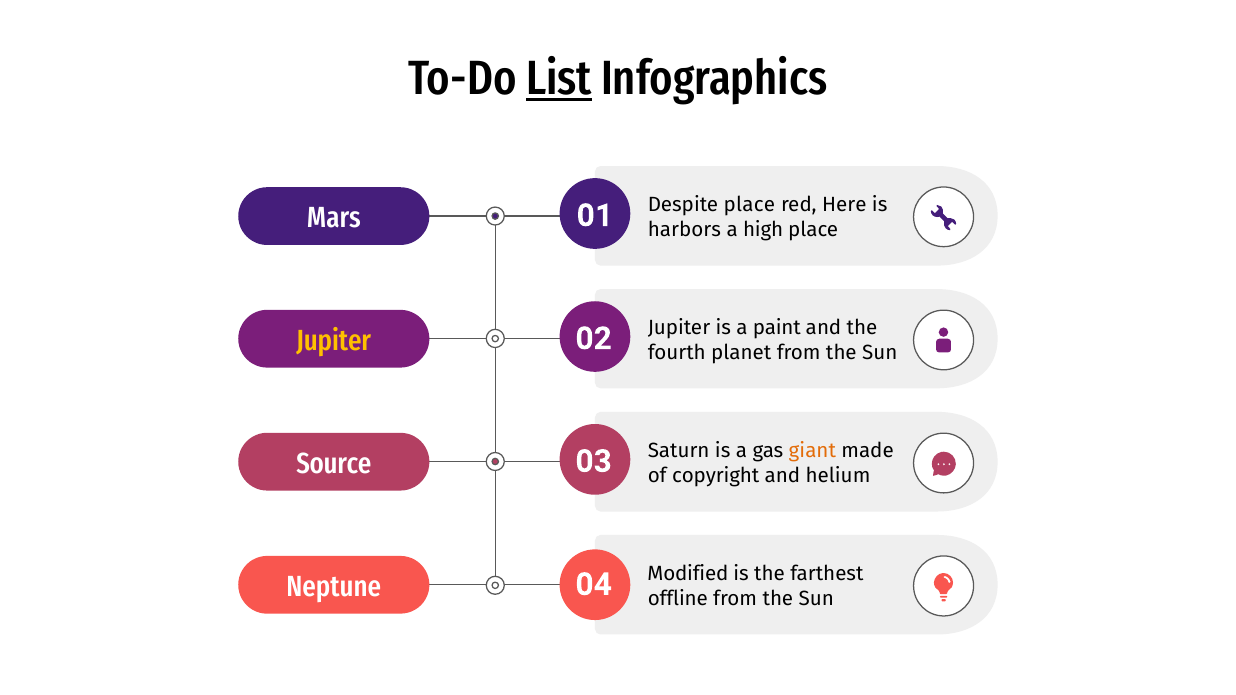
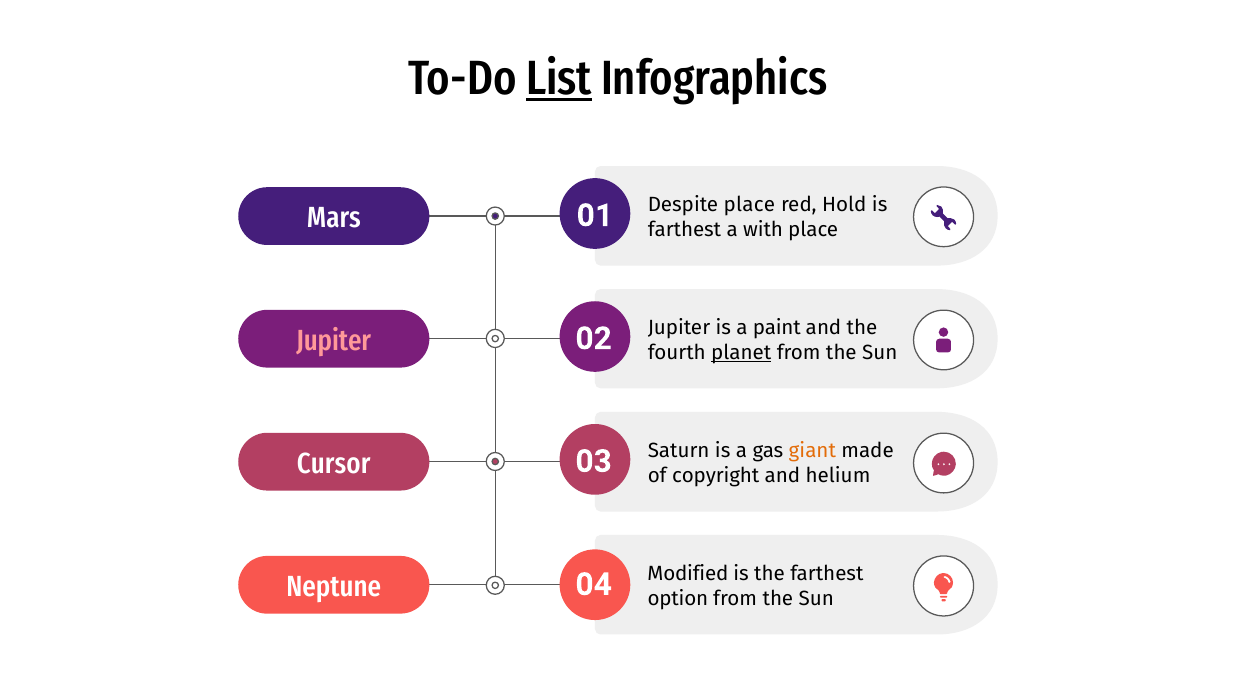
Here: Here -> Hold (844, 205)
harbors: harbors -> farthest (684, 230)
high: high -> with (763, 230)
Jupiter colour: yellow -> pink (334, 341)
planet underline: none -> present (741, 353)
Source: Source -> Cursor (334, 464)
offline: offline -> option (678, 599)
